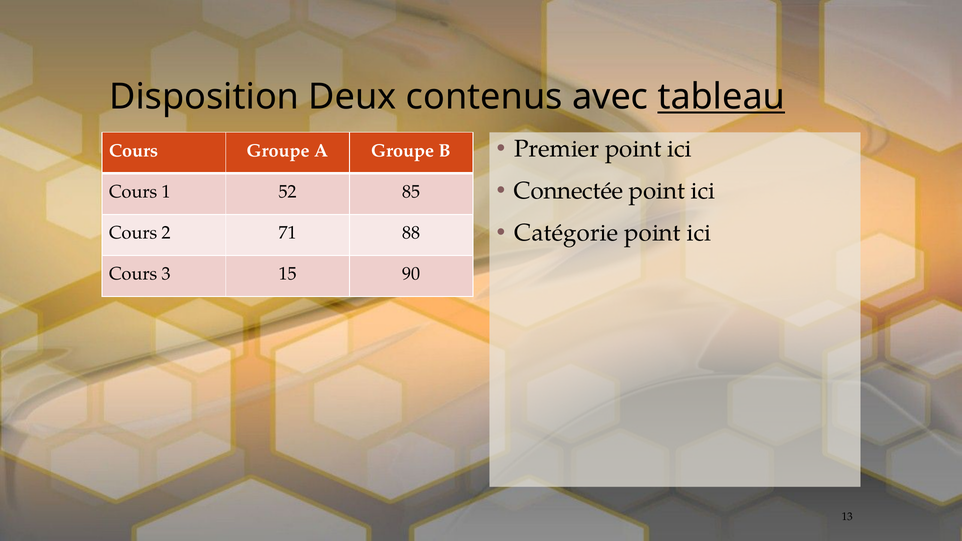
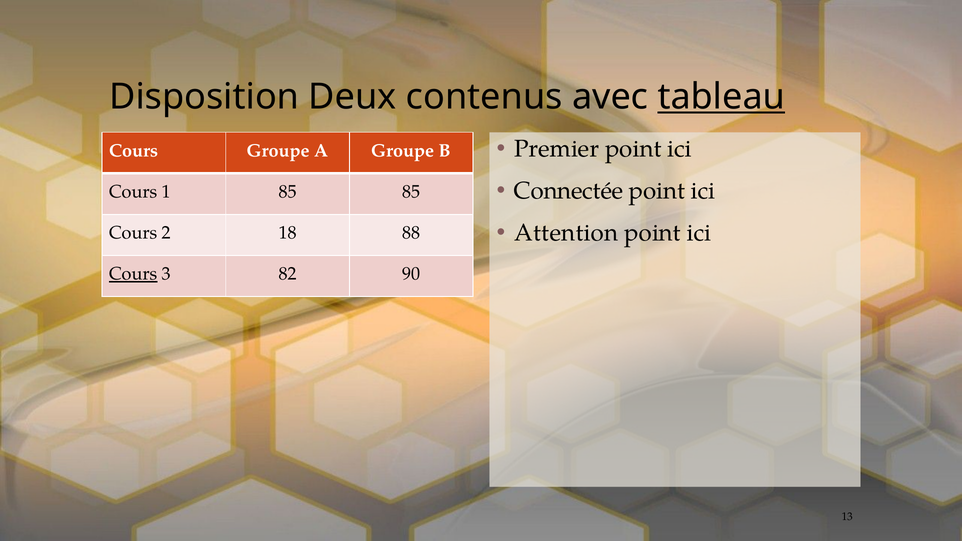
1 52: 52 -> 85 (288, 192)
Catégorie: Catégorie -> Attention (566, 233)
71: 71 -> 18 (288, 233)
Cours underline: none -> present (133, 274)
15: 15 -> 82 (288, 274)
